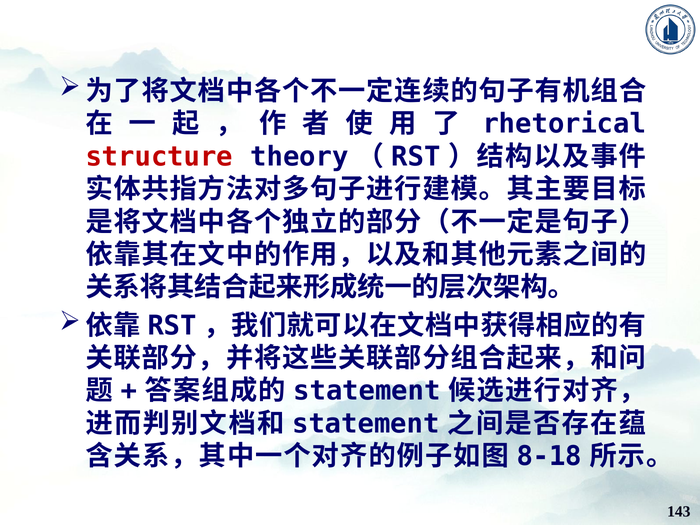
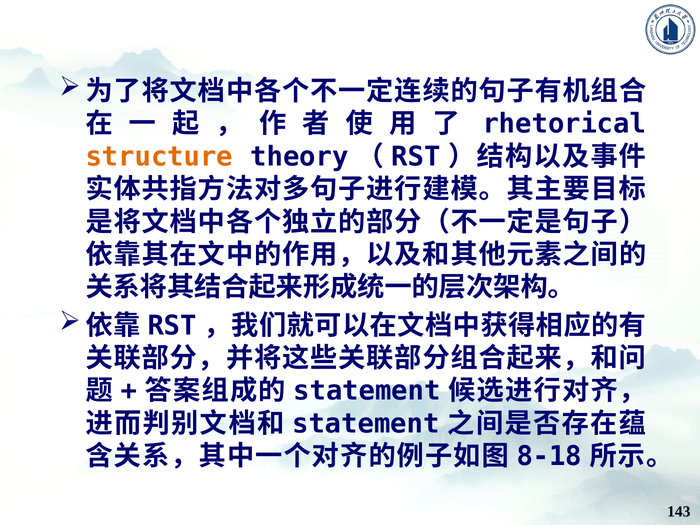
structure colour: red -> orange (159, 157)
